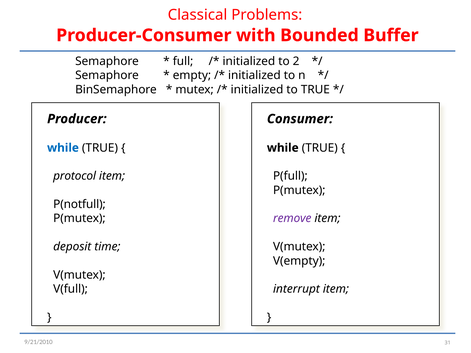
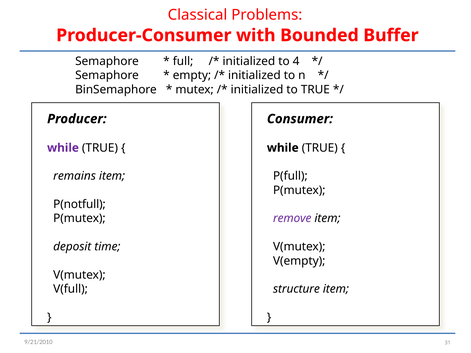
2: 2 -> 4 (296, 61)
while colour: blue -> purple (63, 148)
protocol: protocol -> remains (75, 176)
interrupt: interrupt -> structure (296, 289)
